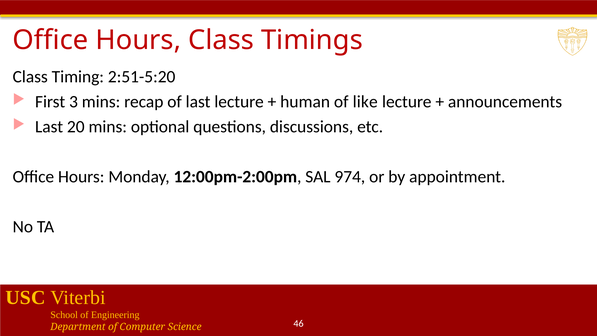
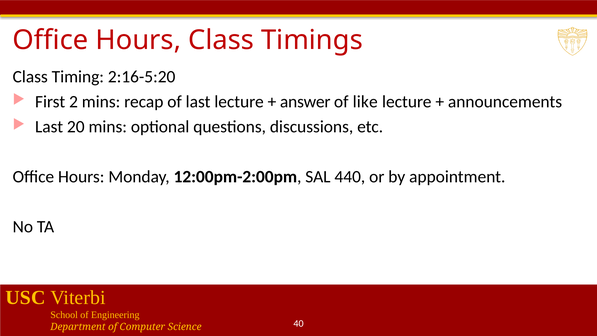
2:51-5:20: 2:51-5:20 -> 2:16-5:20 (142, 77)
3: 3 -> 2 (74, 102)
human: human -> answer (305, 102)
974: 974 -> 440 (350, 177)
46: 46 -> 40 (299, 323)
